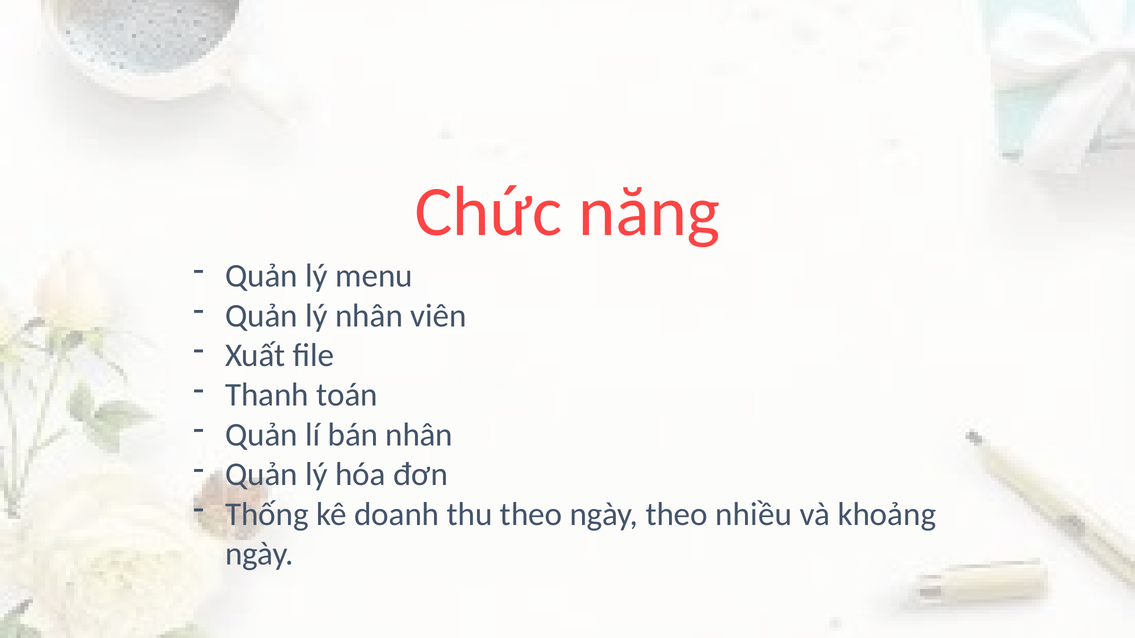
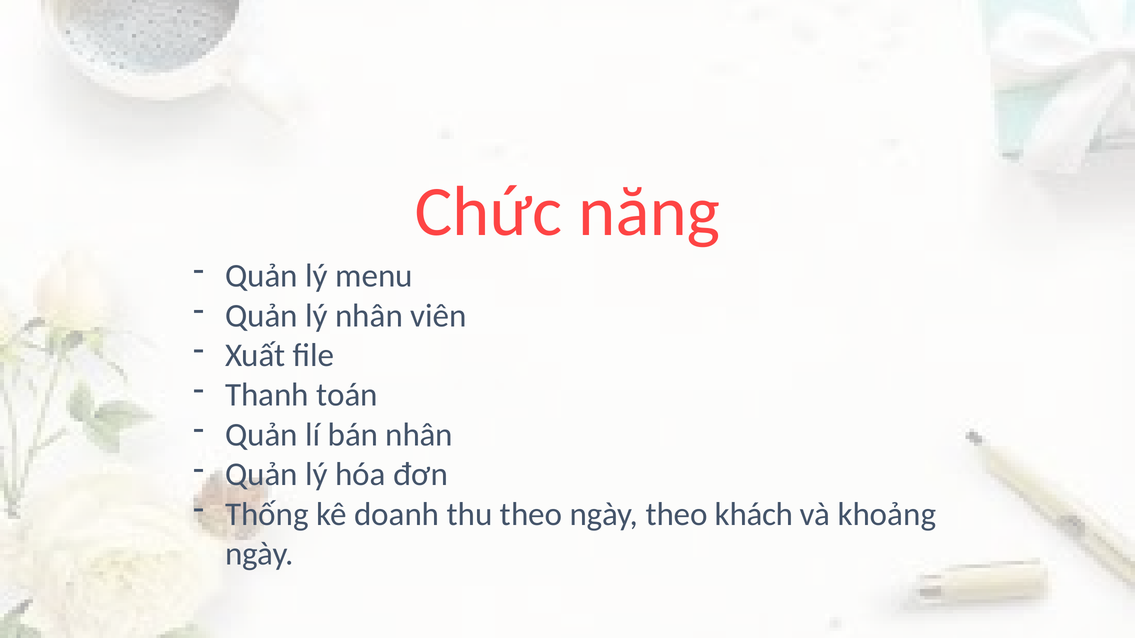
nhiều: nhiều -> khách (754, 515)
